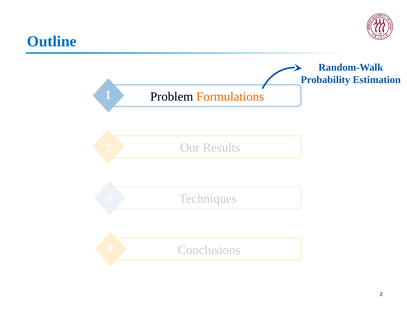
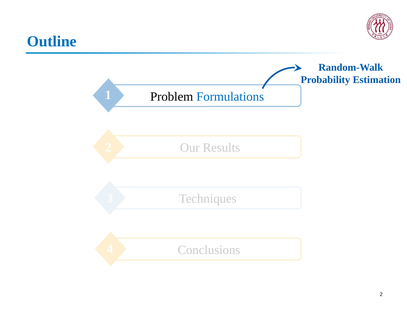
Formulations colour: orange -> blue (230, 97)
